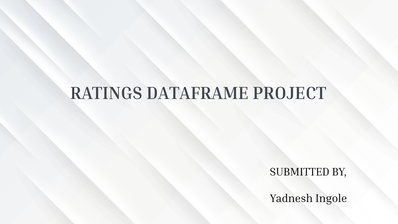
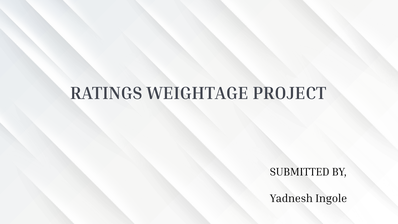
DATAFRAME: DATAFRAME -> WEIGHTAGE (198, 93)
